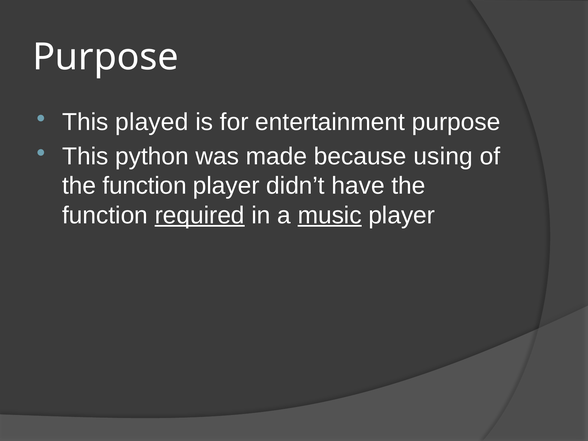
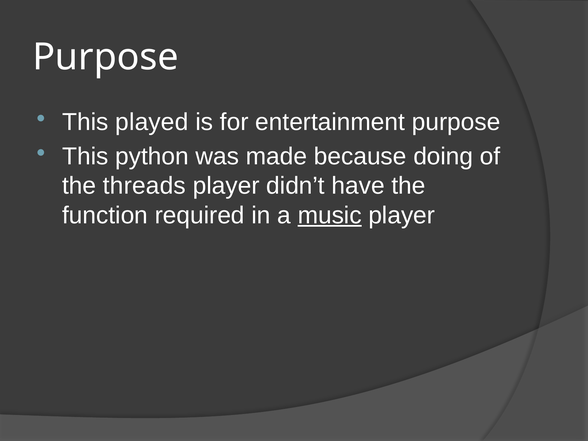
using: using -> doing (443, 157)
function: function -> threads (144, 186)
required underline: present -> none (200, 215)
